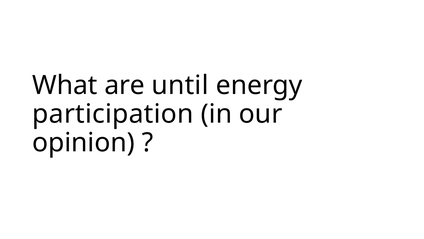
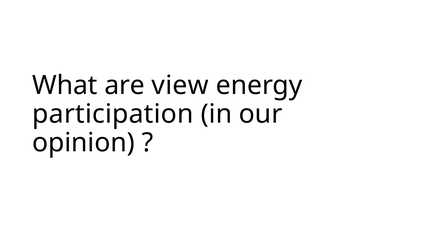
until: until -> view (180, 85)
